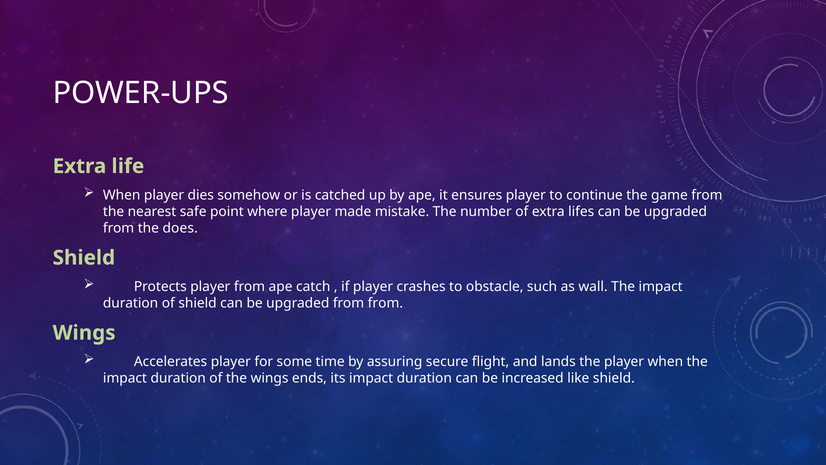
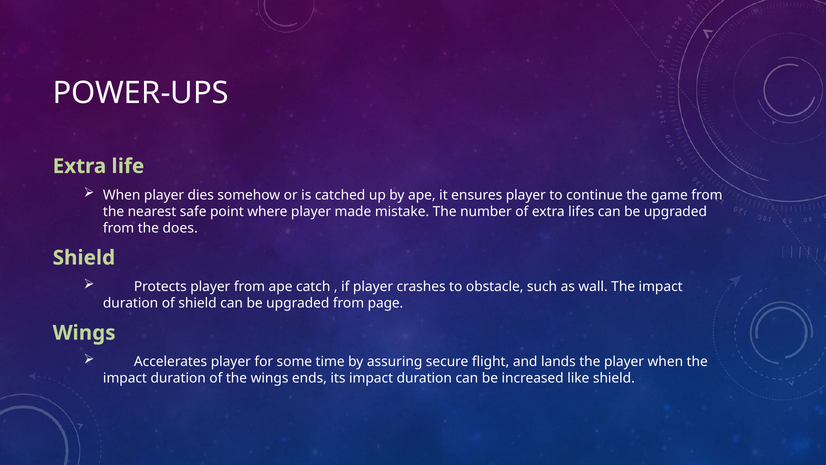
from from: from -> page (386, 303)
